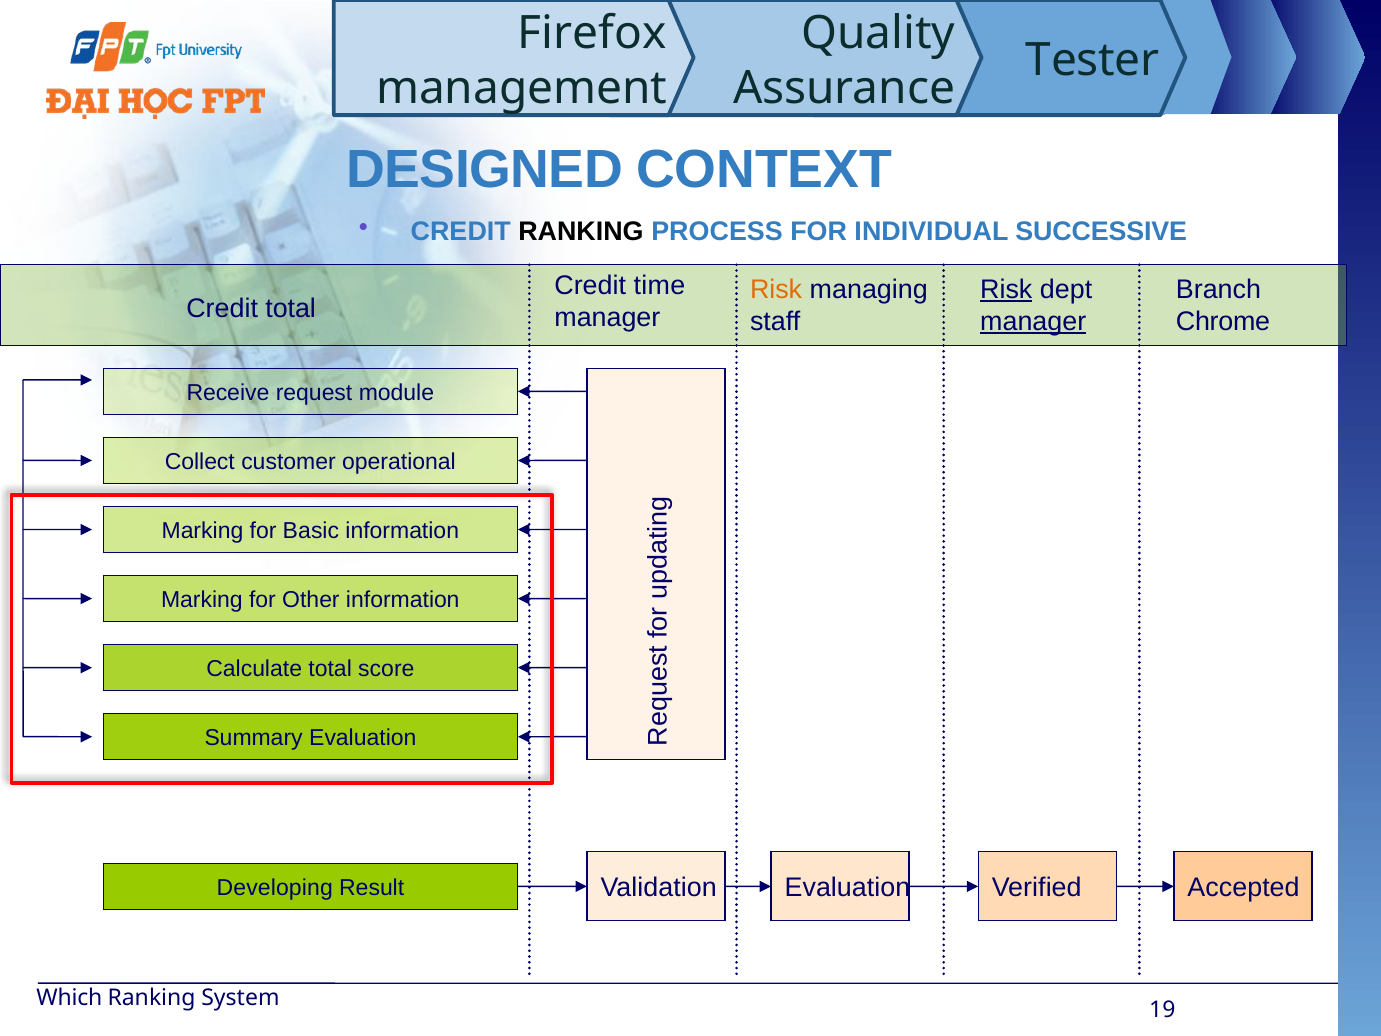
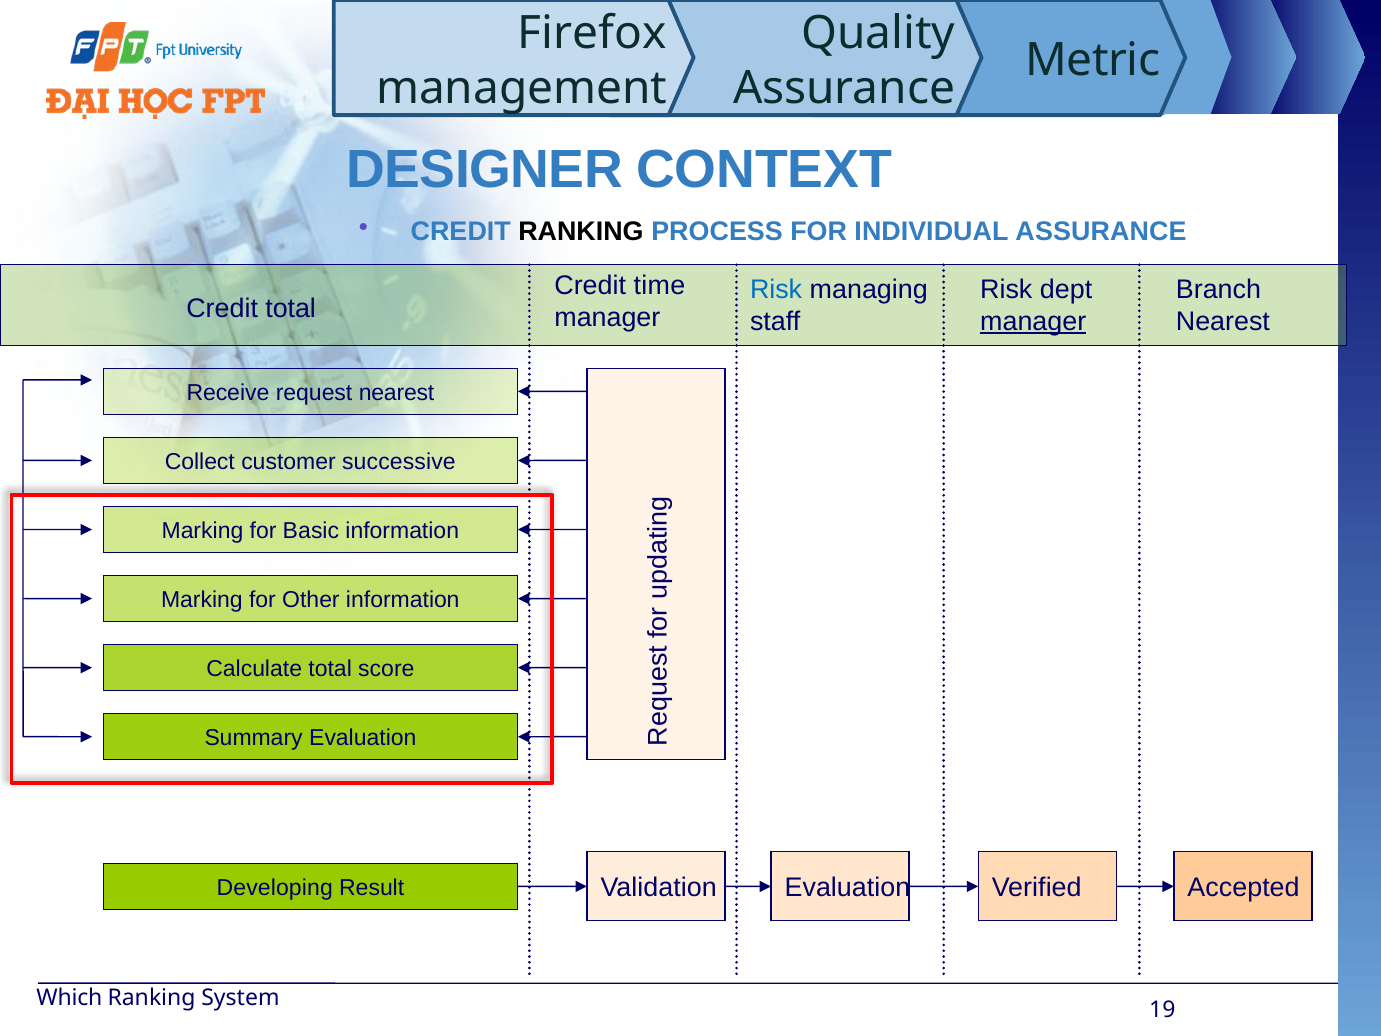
Tester: Tester -> Metric (1093, 61)
DESIGNED: DESIGNED -> DESIGNER (485, 169)
INDIVIDUAL SUCCESSIVE: SUCCESSIVE -> ASSURANCE (1101, 232)
Risk colour: orange -> blue (776, 289)
Risk underline: present -> none (1006, 289)
Chrome: Chrome -> Nearest (1223, 322)
request module: module -> nearest (397, 393)
operational: operational -> successive (399, 462)
